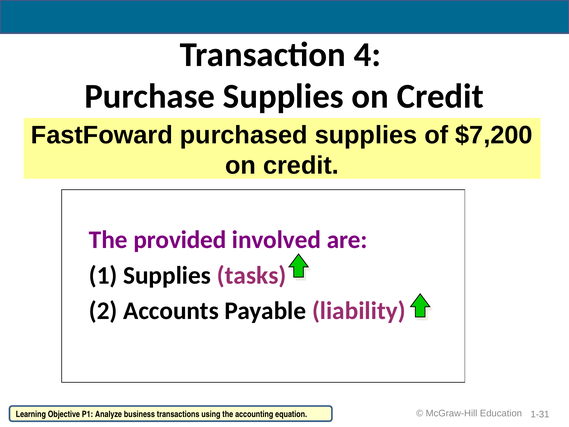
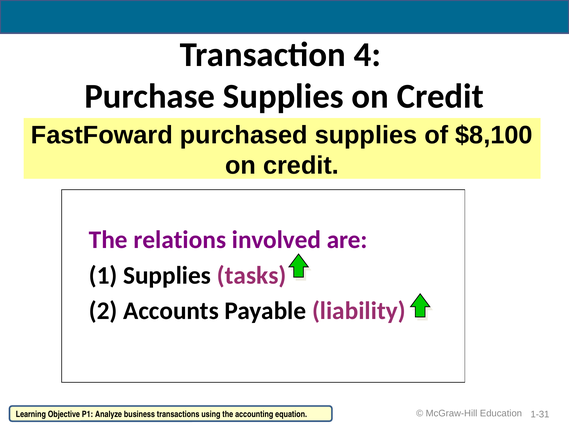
$7,200: $7,200 -> $8,100 (494, 135)
provided: provided -> relations (180, 240)
